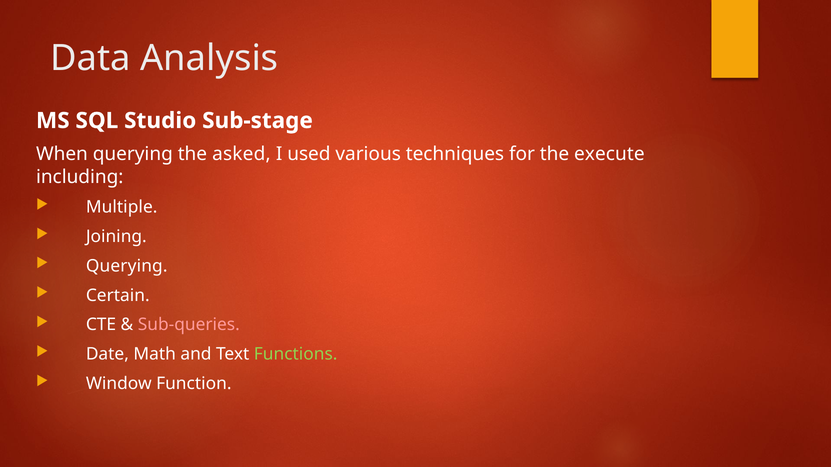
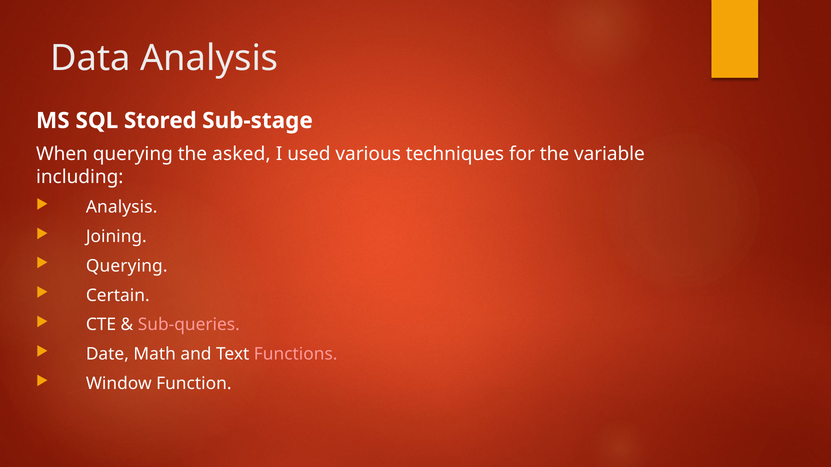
Studio: Studio -> Stored (160, 121)
execute: execute -> variable (609, 154)
Multiple: Multiple -> Analysis (122, 207)
Functions colour: light green -> pink (296, 354)
